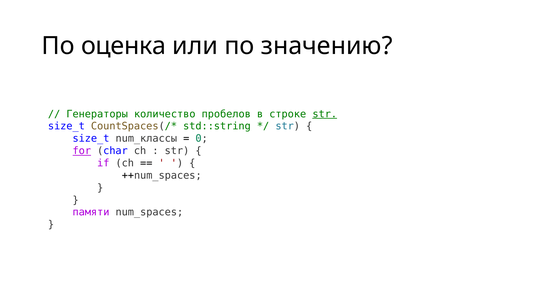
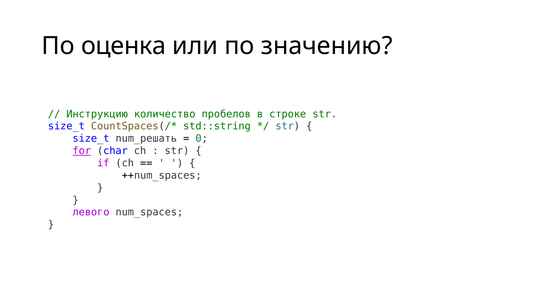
Генераторы: Генераторы -> Инструкцию (97, 114)
str underline: present -> none (325, 114)
num_классы: num_классы -> num_решать (146, 138)
памяти: памяти -> левого (91, 212)
